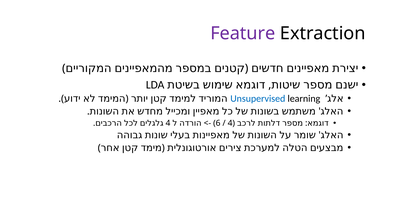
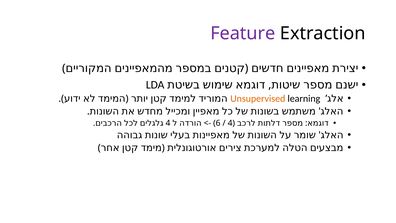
Unsupervised colour: blue -> orange (258, 98)
